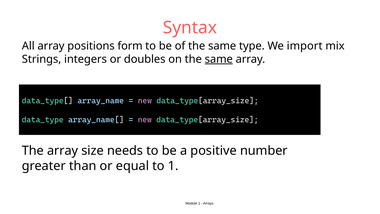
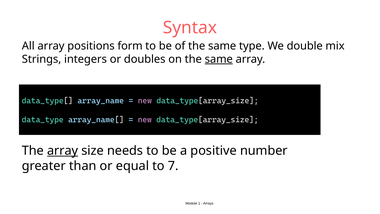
import: import -> double (305, 46)
array underline: none -> present (63, 150)
to 1: 1 -> 7 (173, 166)
